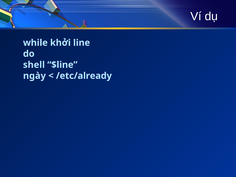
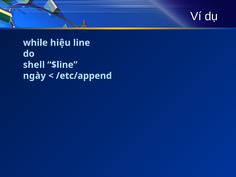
khởi: khởi -> hiệu (60, 43)
/etc/already: /etc/already -> /etc/append (84, 76)
